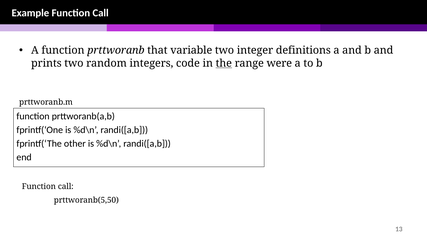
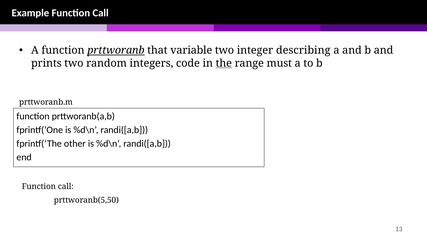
prttworanb underline: none -> present (116, 50)
definitions: definitions -> describing (303, 50)
were: were -> must (279, 63)
